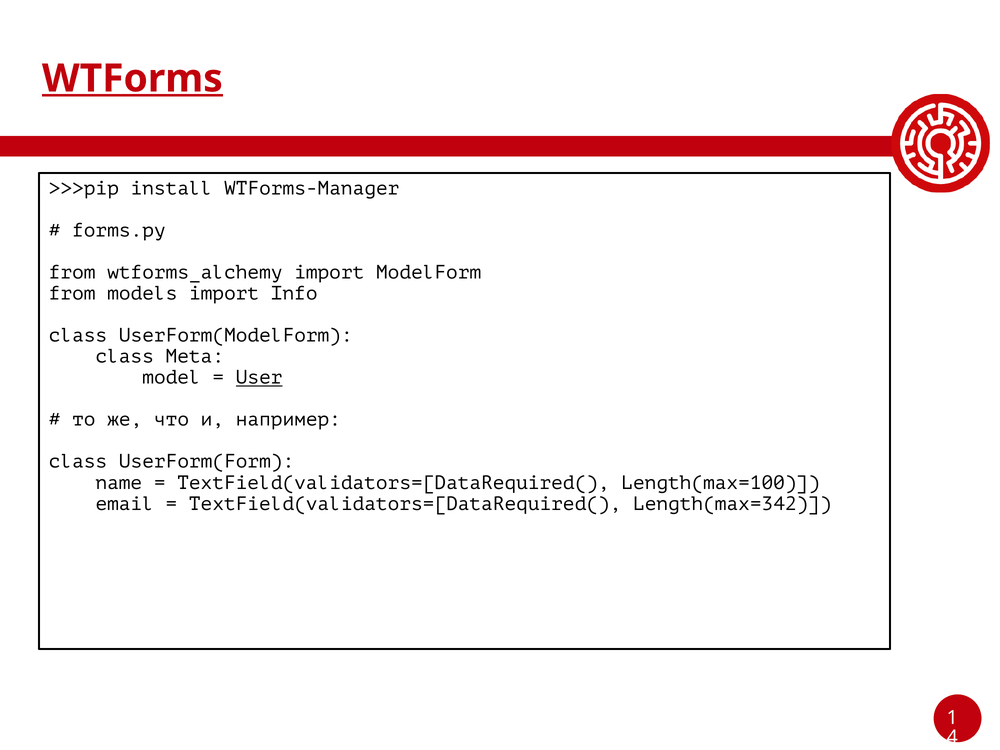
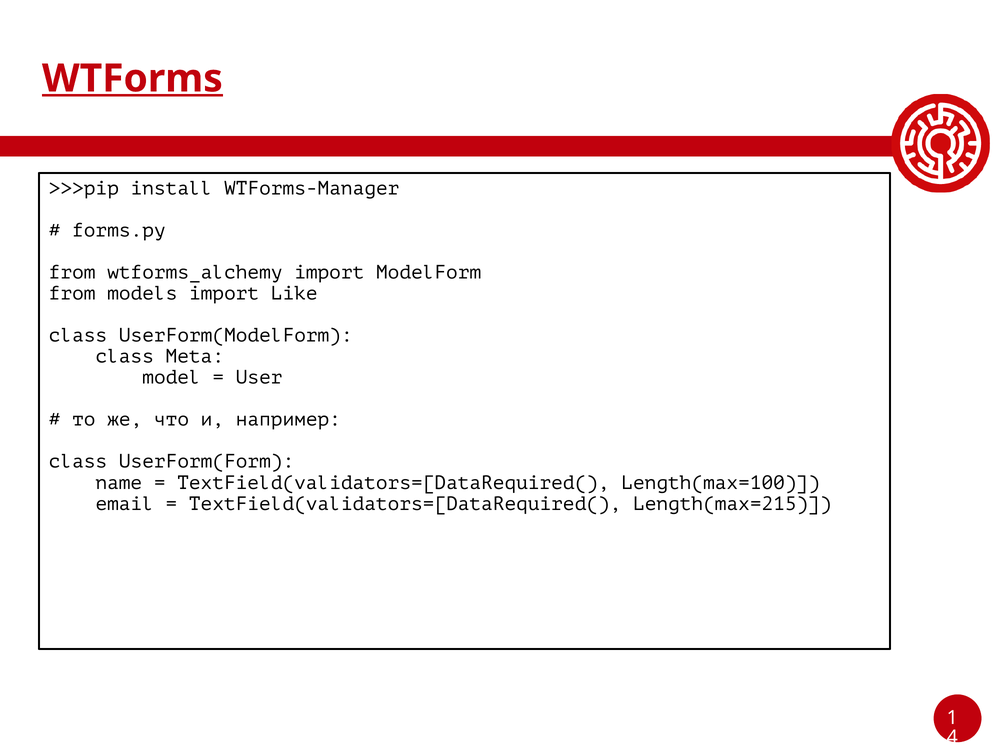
Info: Info -> Like (294, 294)
User underline: present -> none (259, 378)
Length(max=342: Length(max=342 -> Length(max=215 (732, 504)
